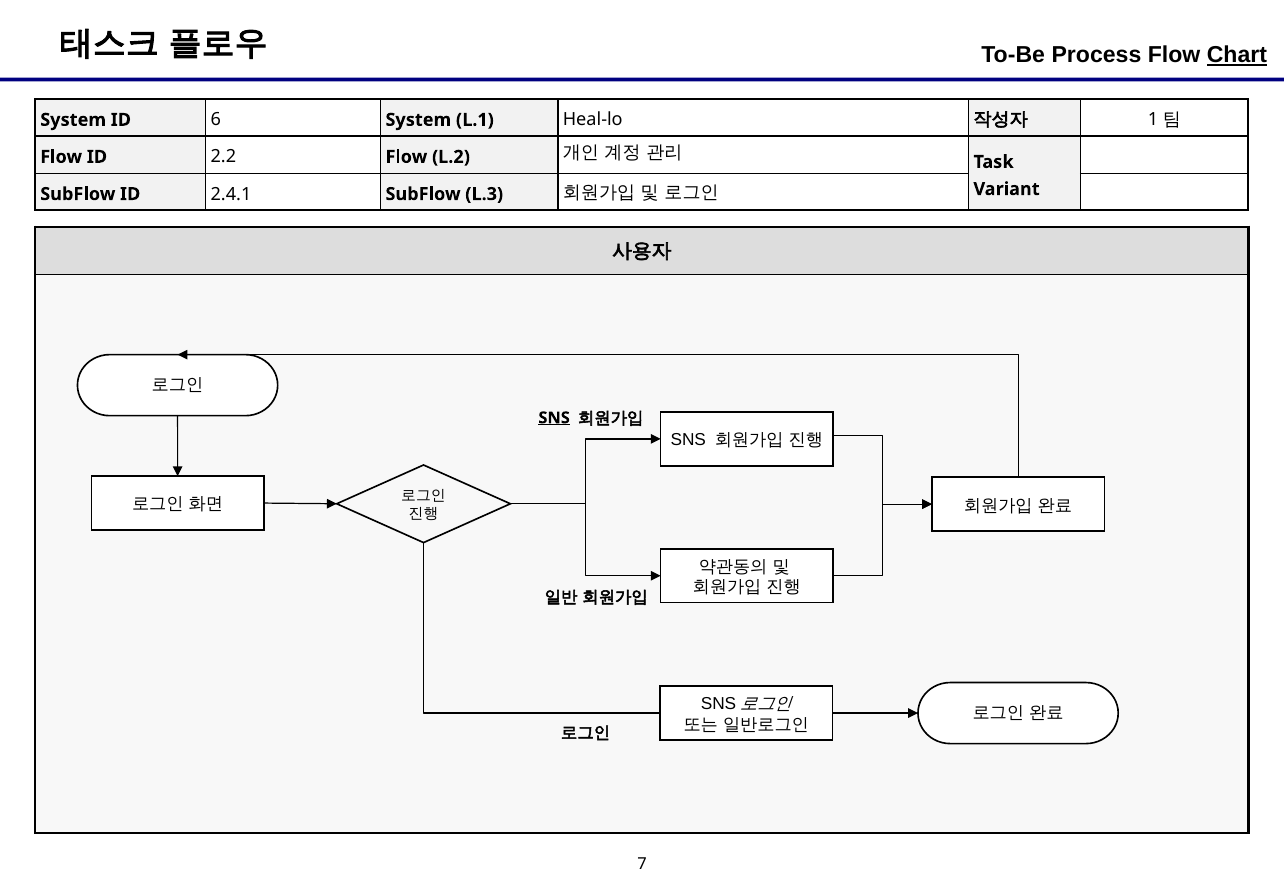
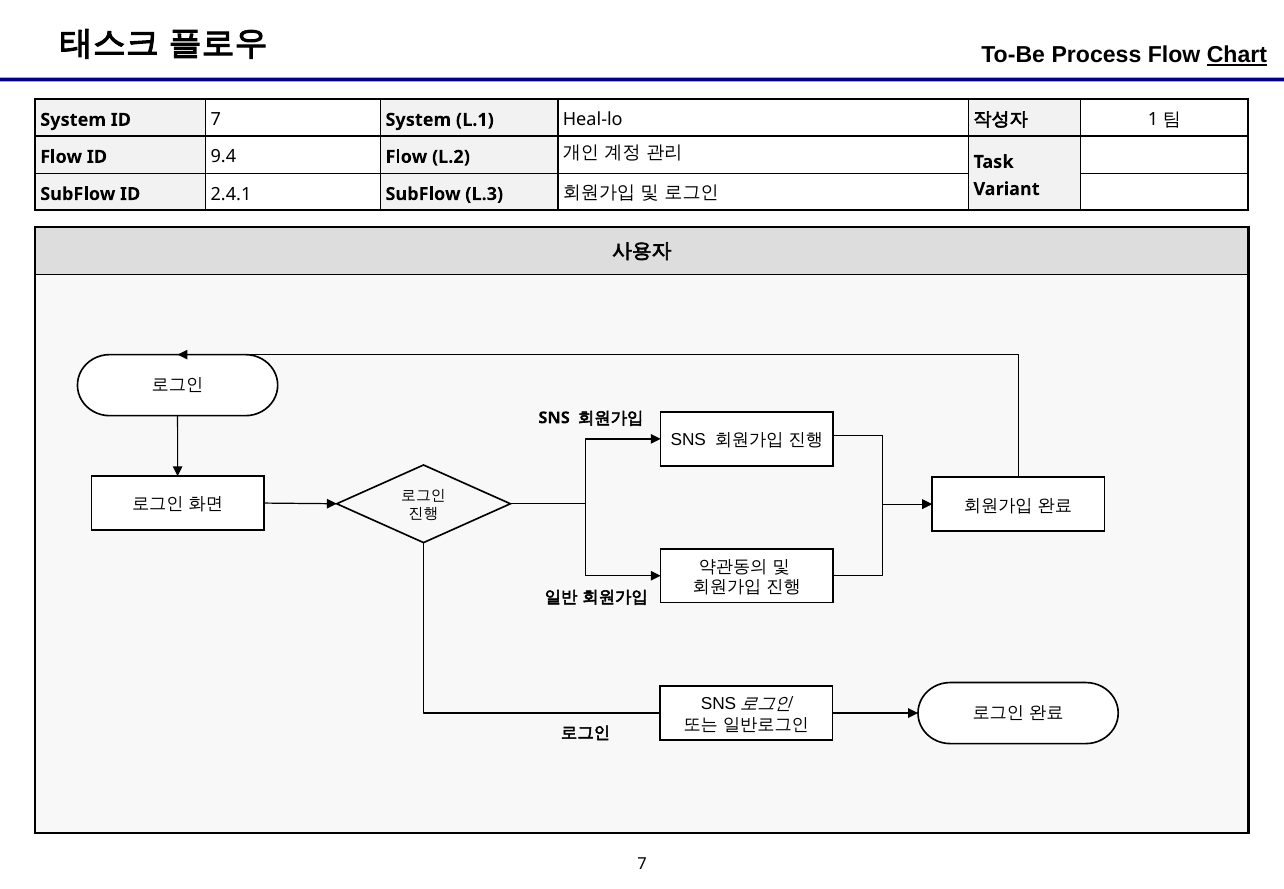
ID 6: 6 -> 7 (216, 120)
2.2: 2.2 -> 9.4 (223, 157)
SNS underline: present -> none (554, 418)
